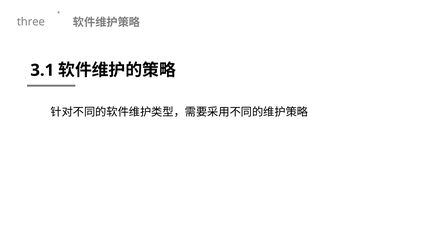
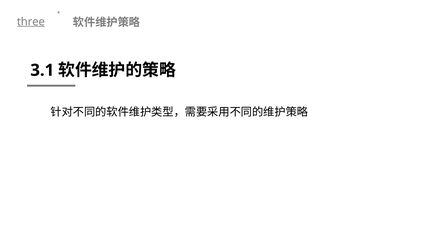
three underline: none -> present (31, 22)
